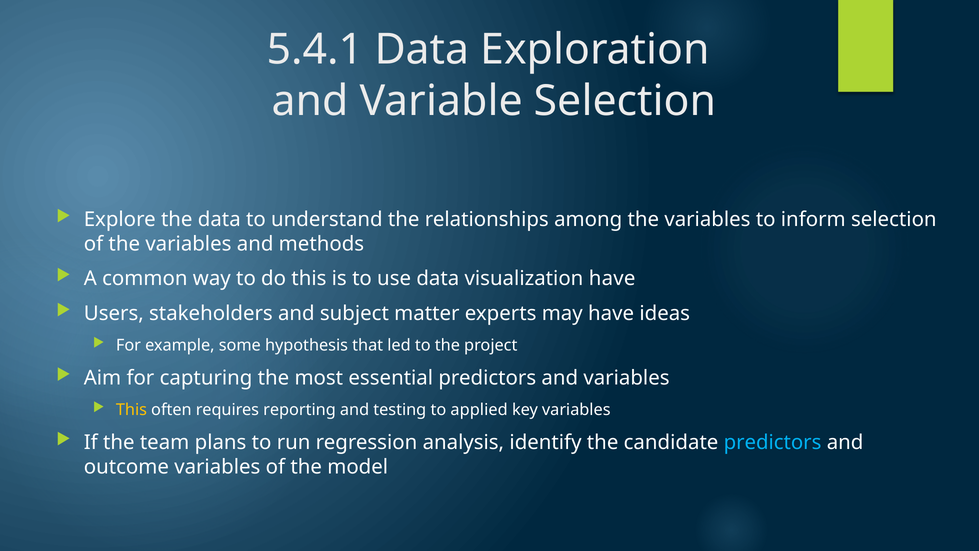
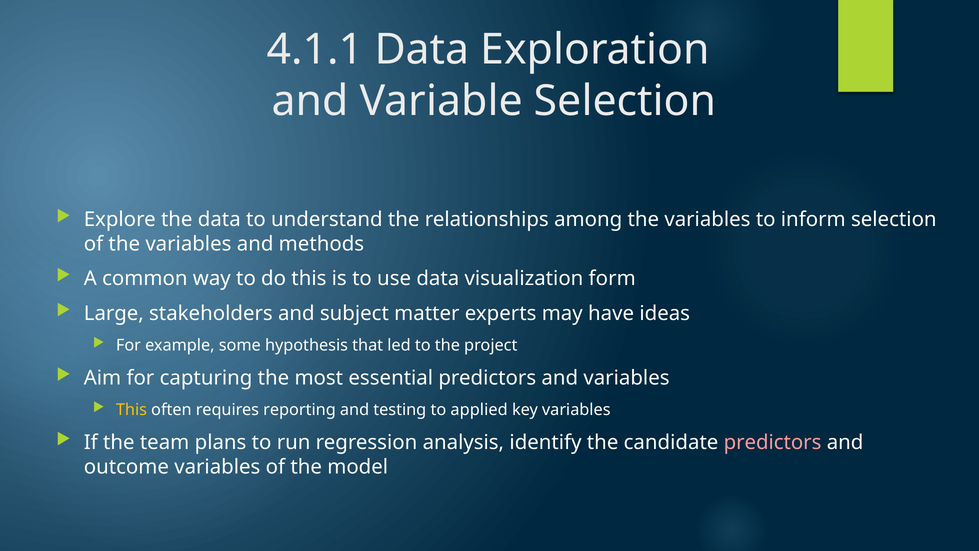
5.4.1: 5.4.1 -> 4.1.1 (315, 50)
visualization have: have -> form (612, 278)
Users: Users -> Large (114, 313)
predictors colour: light blue -> pink (773, 442)
